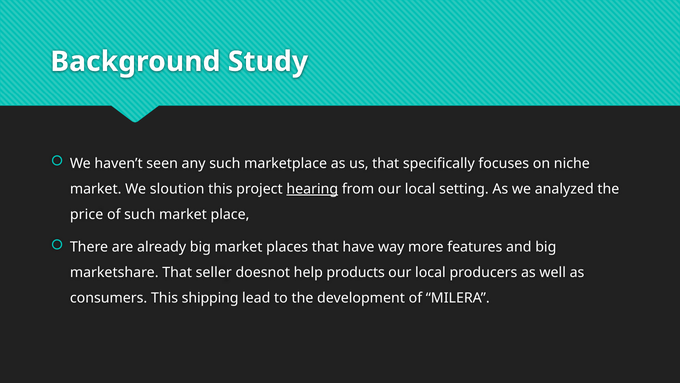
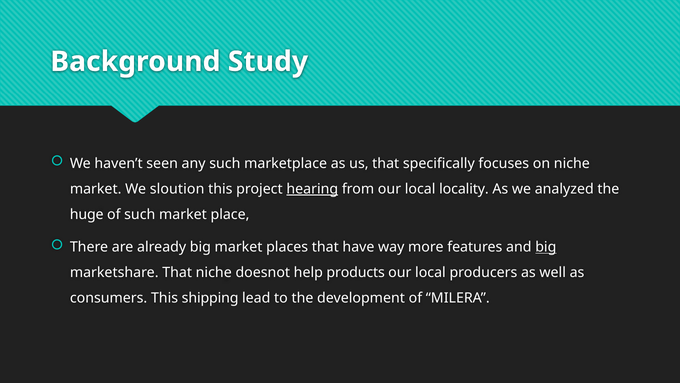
setting: setting -> locality (464, 189)
price: price -> huge (87, 214)
big underline: none -> present (546, 247)
That seller: seller -> niche (214, 272)
